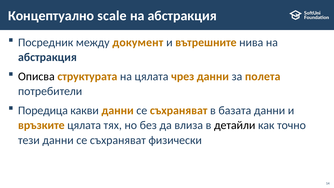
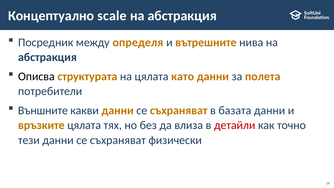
документ: документ -> определя (138, 42)
чрез: чрез -> като (183, 76)
Поредица: Поредица -> Външните (43, 110)
детайли colour: black -> red (235, 125)
